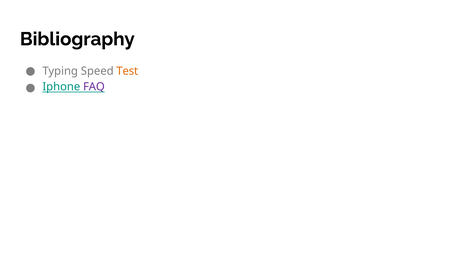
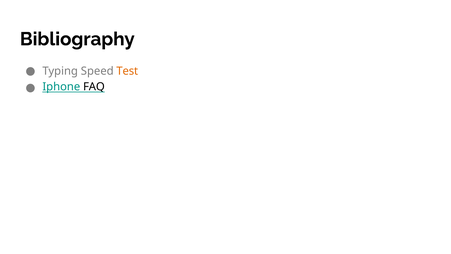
FAQ colour: purple -> black (94, 87)
